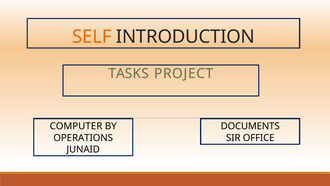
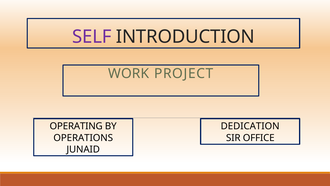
SELF colour: orange -> purple (92, 37)
TASKS: TASKS -> WORK (129, 74)
COMPUTER: COMPUTER -> OPERATING (76, 126)
DOCUMENTS: DOCUMENTS -> DEDICATION (250, 126)
